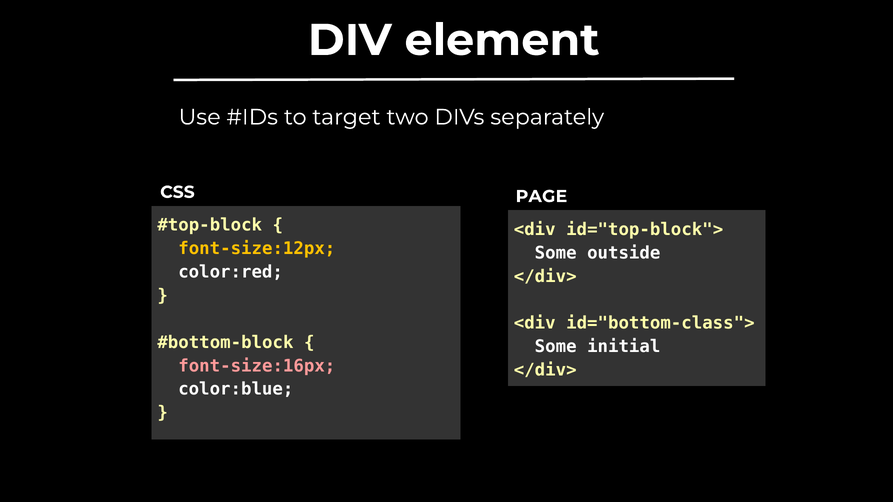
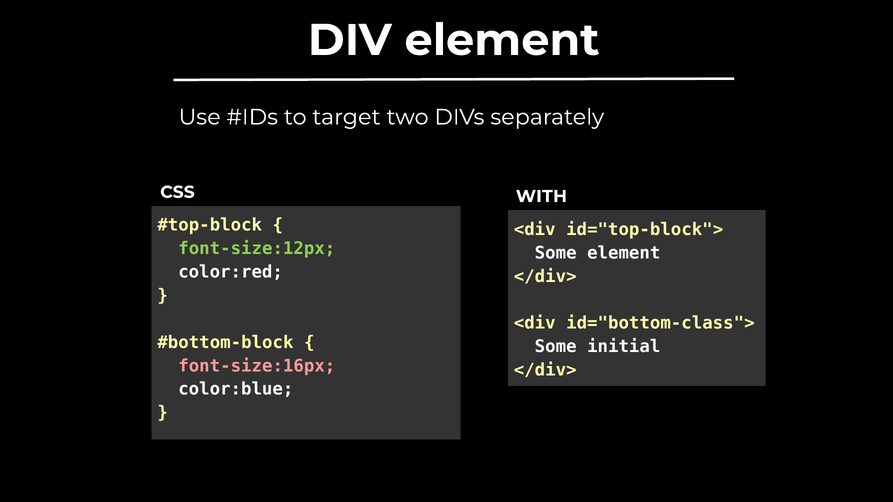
PAGE: PAGE -> WITH (541, 196)
font-size:12px colour: yellow -> light green (257, 249)
Some outside: outside -> element (624, 253)
